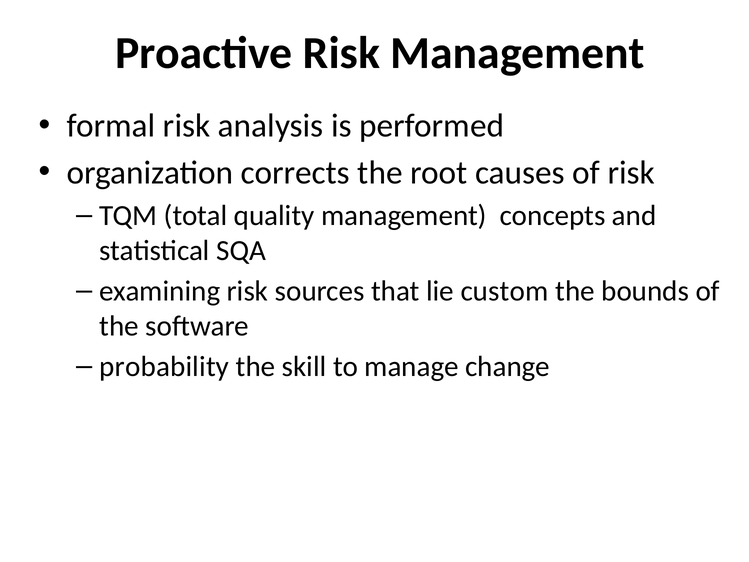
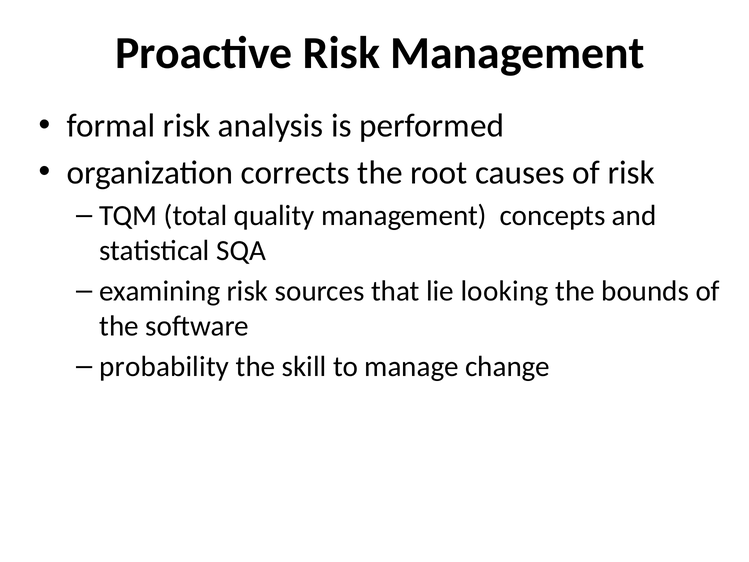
custom: custom -> looking (504, 291)
